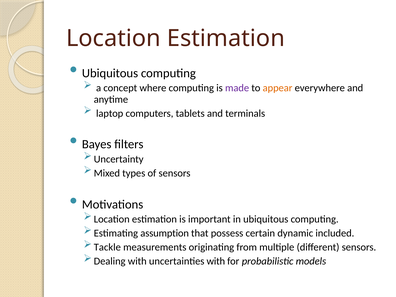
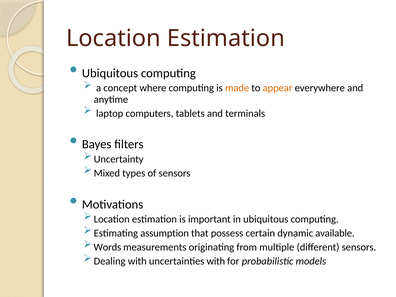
made colour: purple -> orange (237, 88)
included: included -> available (335, 233)
Tackle: Tackle -> Words (107, 247)
